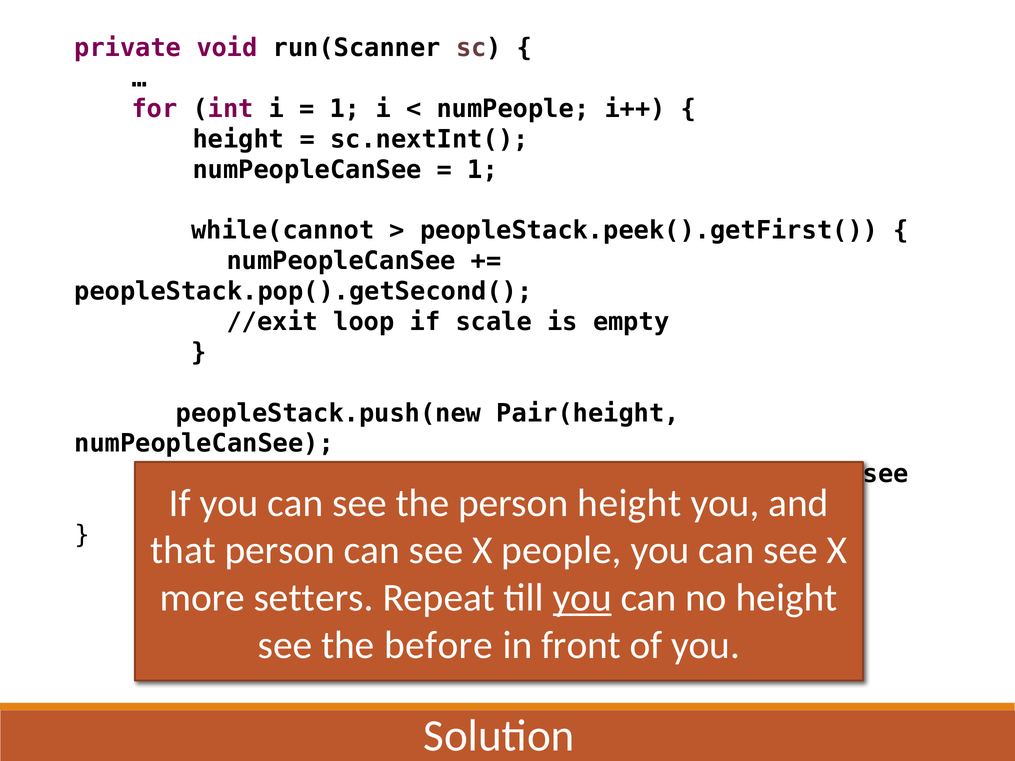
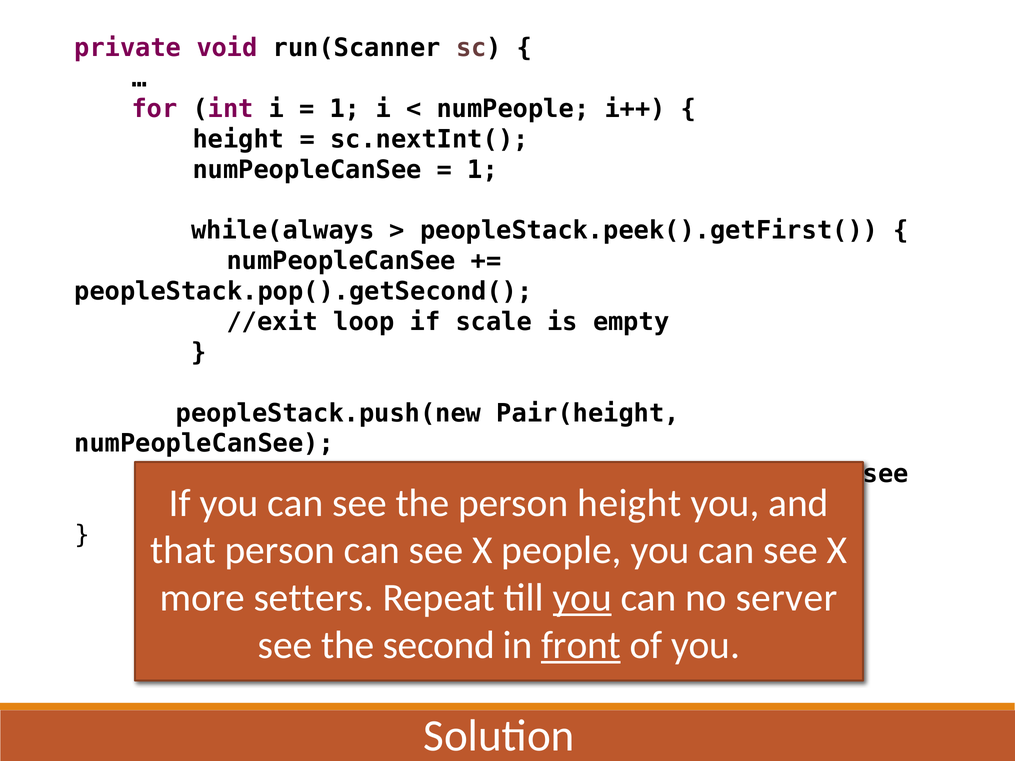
while(cannot: while(cannot -> while(always (283, 231)
no height: height -> server (786, 598)
before: before -> second (439, 645)
front underline: none -> present (581, 645)
